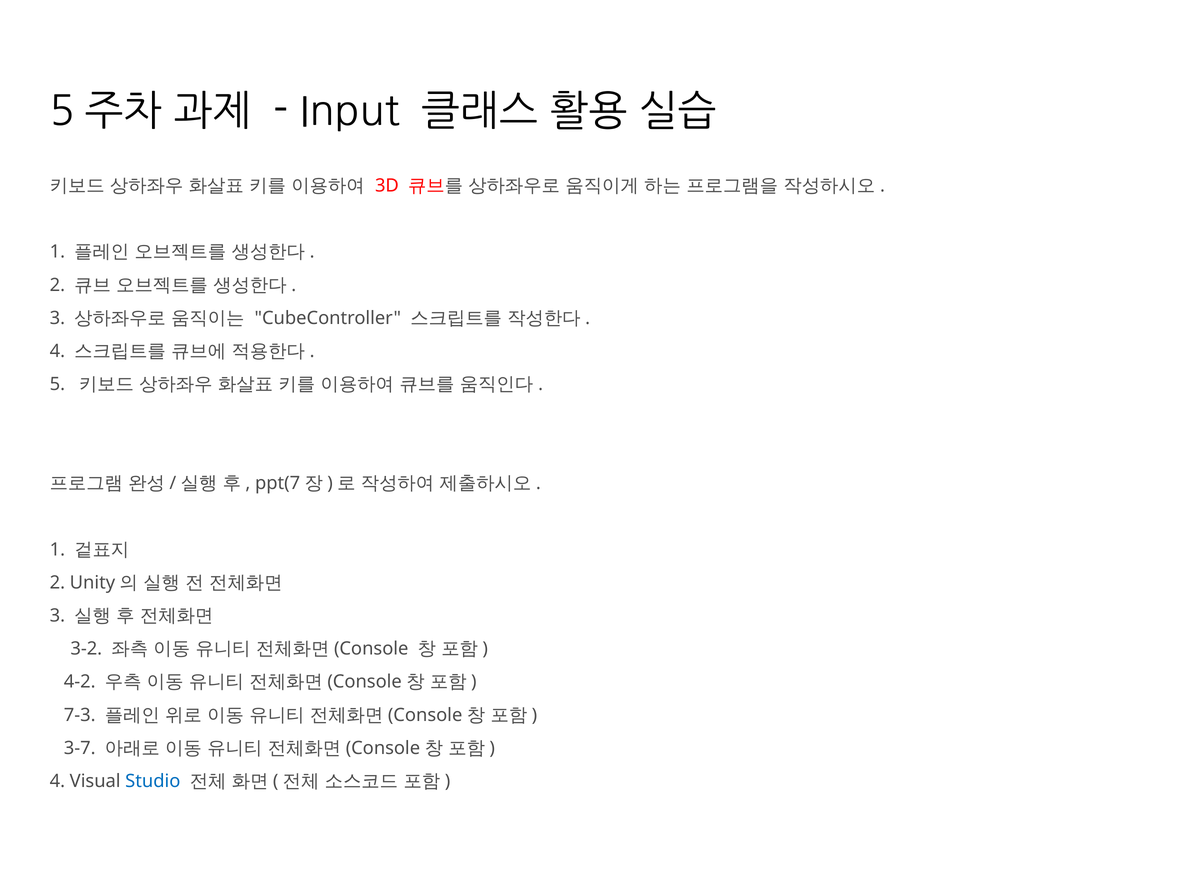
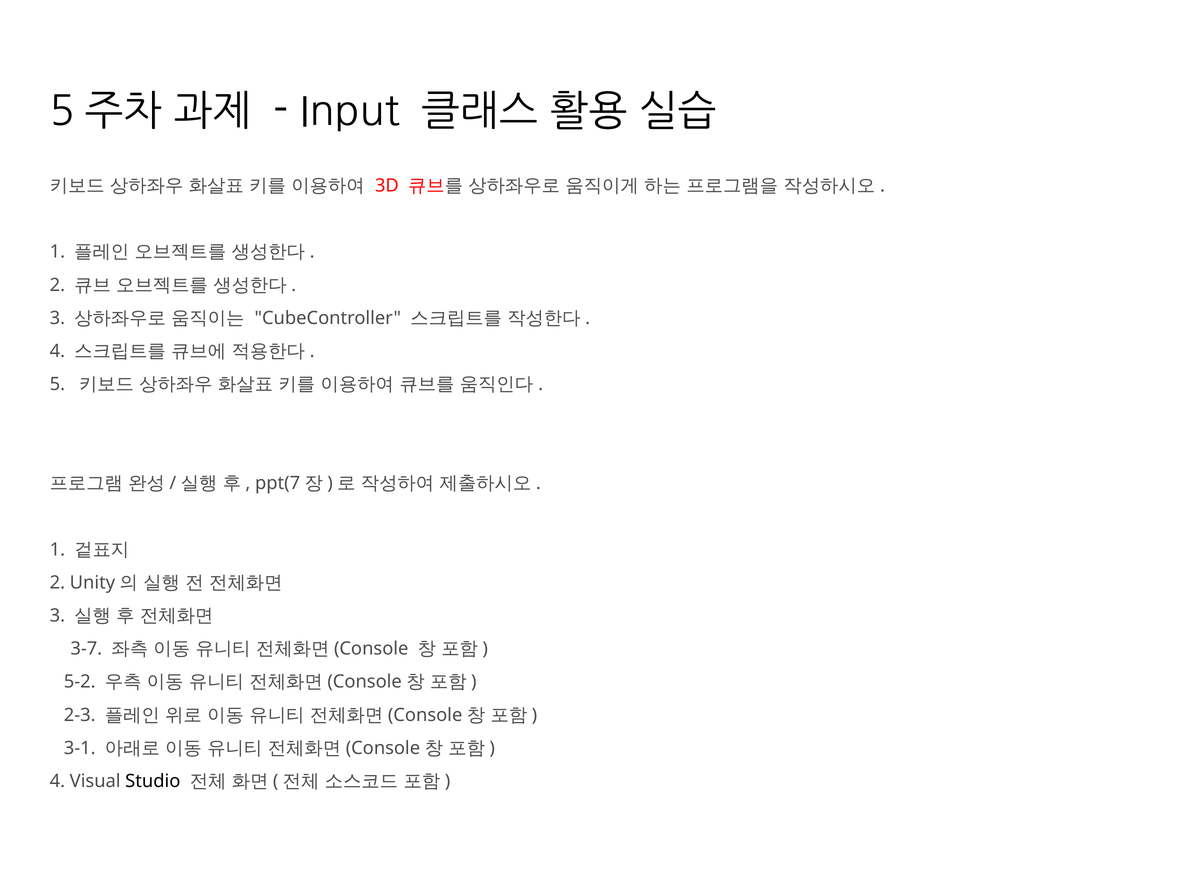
3-2: 3-2 -> 3-7 (86, 649)
4-2: 4-2 -> 5-2 (80, 682)
7-3: 7-3 -> 2-3 (80, 715)
3-7: 3-7 -> 3-1 (80, 748)
Studio colour: blue -> black (153, 781)
